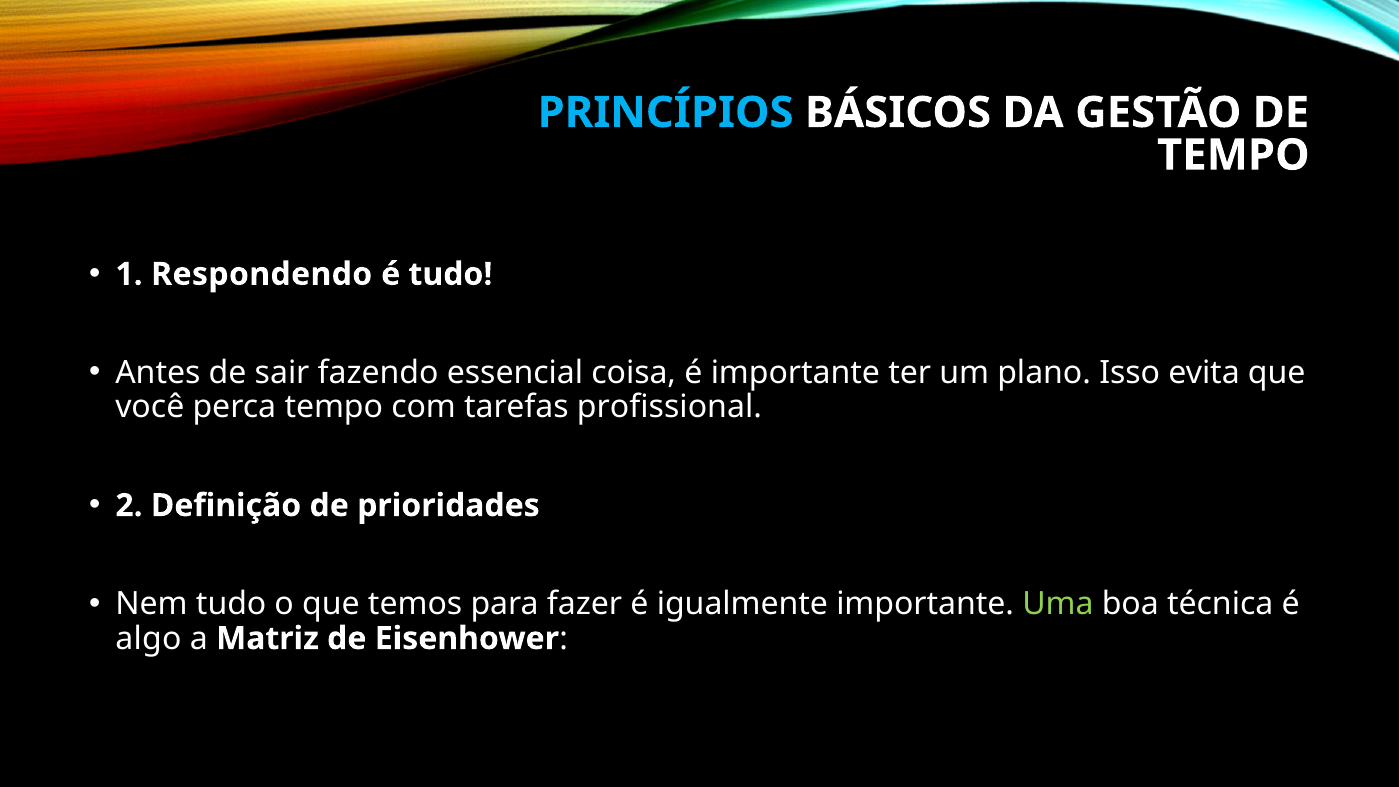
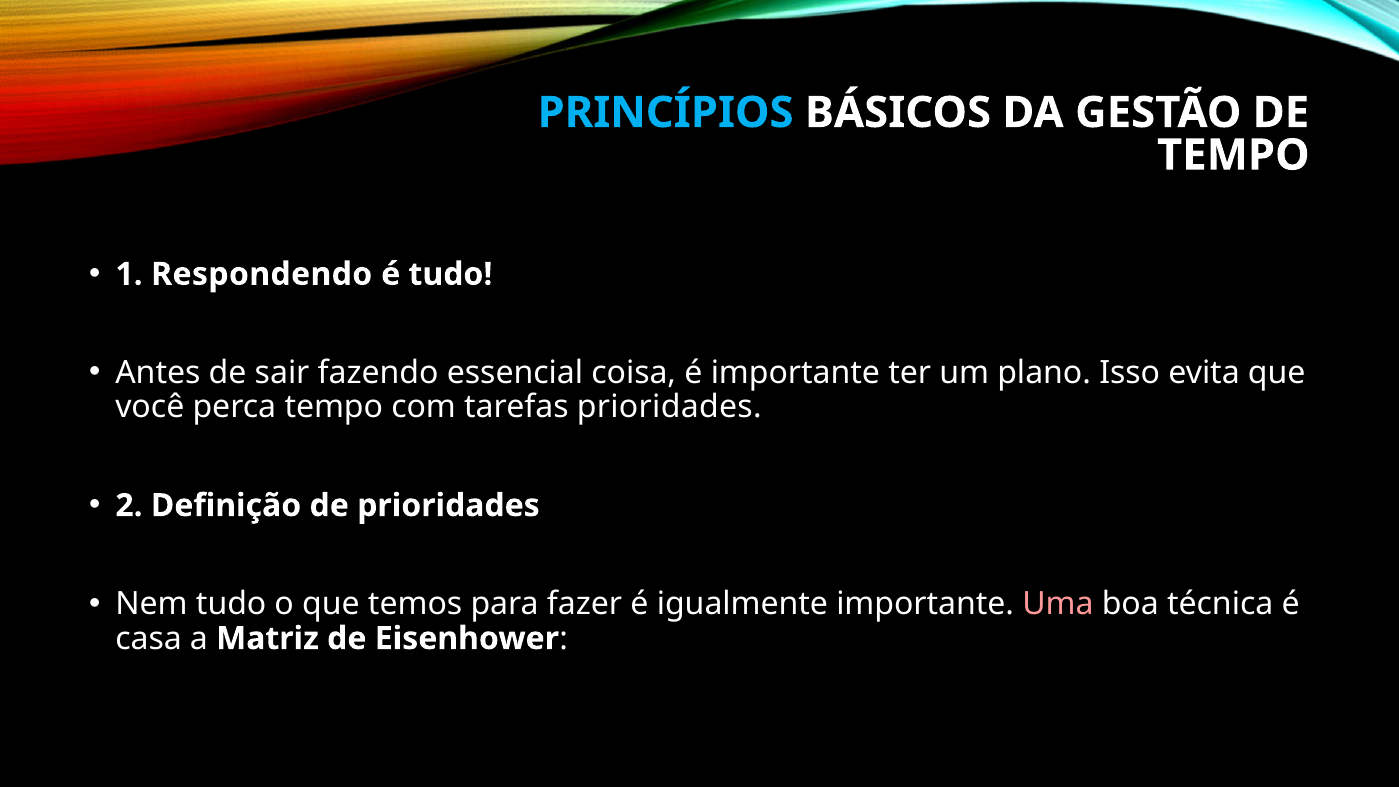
tarefas profissional: profissional -> prioridades (669, 407)
Uma colour: light green -> pink (1058, 604)
algo: algo -> casa (149, 638)
